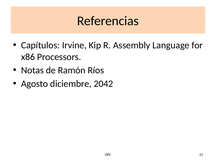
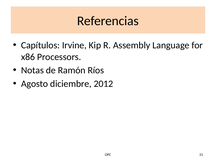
2042: 2042 -> 2012 (103, 84)
